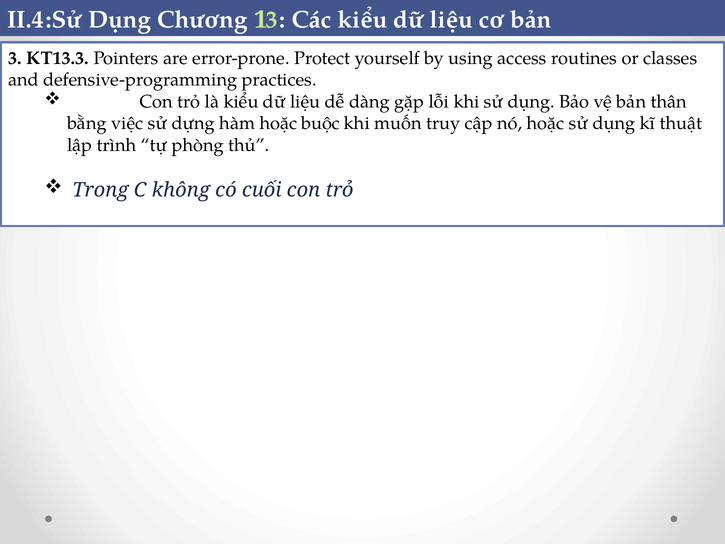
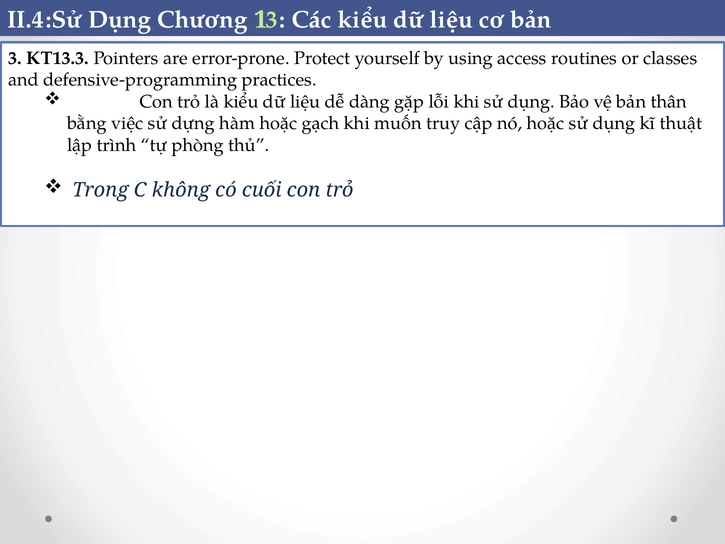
buộc: buộc -> gạch (321, 123)
